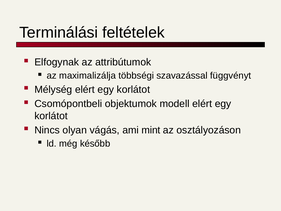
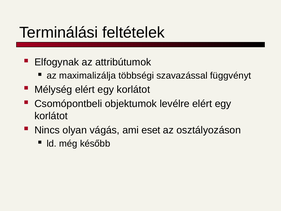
modell: modell -> levélre (175, 104)
mint: mint -> eset (151, 130)
